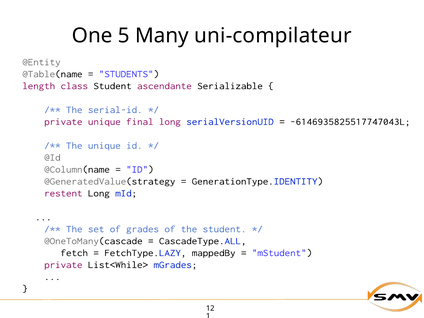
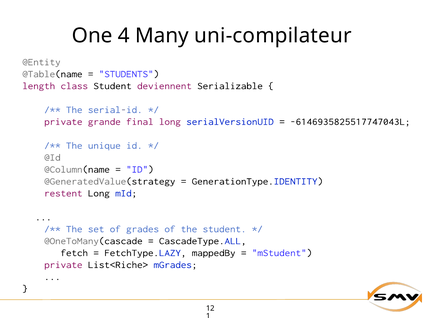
5: 5 -> 4 (124, 36)
ascendante: ascendante -> deviennent (164, 86)
private unique: unique -> grande (104, 122)
List<While>: List<While> -> List<Riche> (118, 265)
